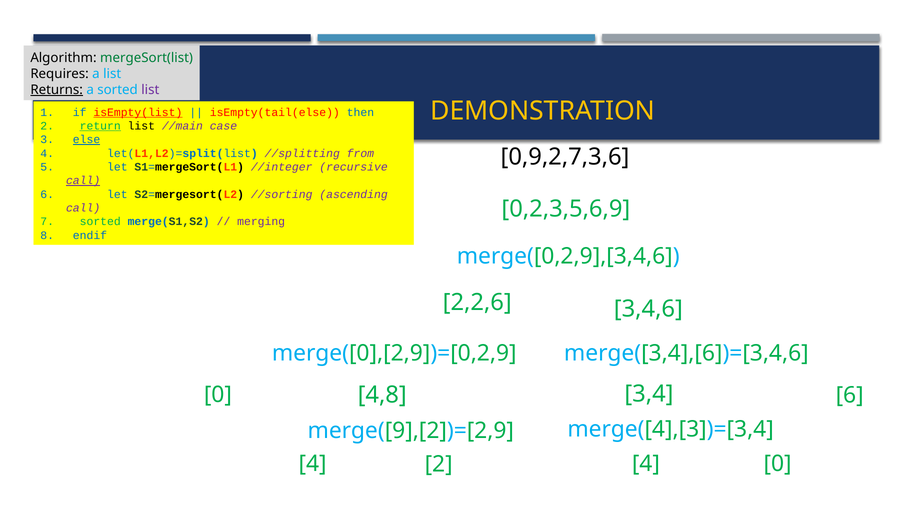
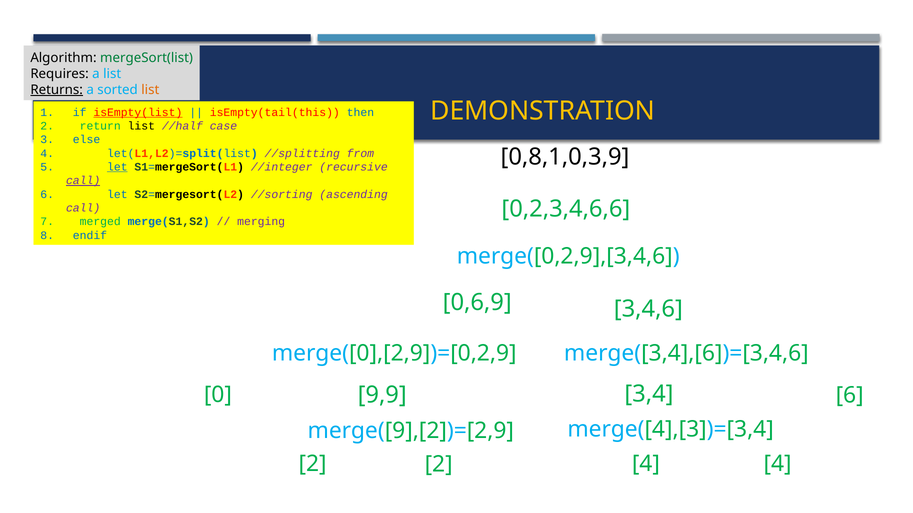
list colour: purple -> orange (150, 90)
isEmpty(tail(else: isEmpty(tail(else -> isEmpty(tail(this (275, 112)
return underline: present -> none (100, 126)
//main: //main -> //half (182, 126)
else underline: present -> none (87, 140)
0,9,2,7,3,6: 0,9,2,7,3,6 -> 0,8,1,0,3,9 (565, 157)
let underline: none -> present (117, 167)
0,2,3,5,6,9: 0,2,3,5,6,9 -> 0,2,3,4,6,6 (566, 209)
sorted: sorted -> merged (100, 222)
2,2,6: 2,2,6 -> 0,6,9 (477, 303)
4,8: 4,8 -> 9,9 (382, 396)
4: 4 -> 2 (313, 464)
4 0: 0 -> 4 (778, 464)
